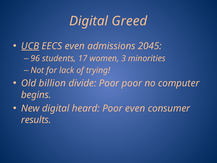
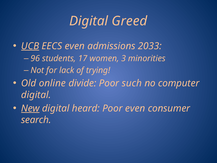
2045: 2045 -> 2033 (150, 46)
billion: billion -> online (52, 83)
Poor poor: poor -> such (132, 83)
begins: begins -> digital (36, 95)
New underline: none -> present (30, 108)
results: results -> search (36, 120)
